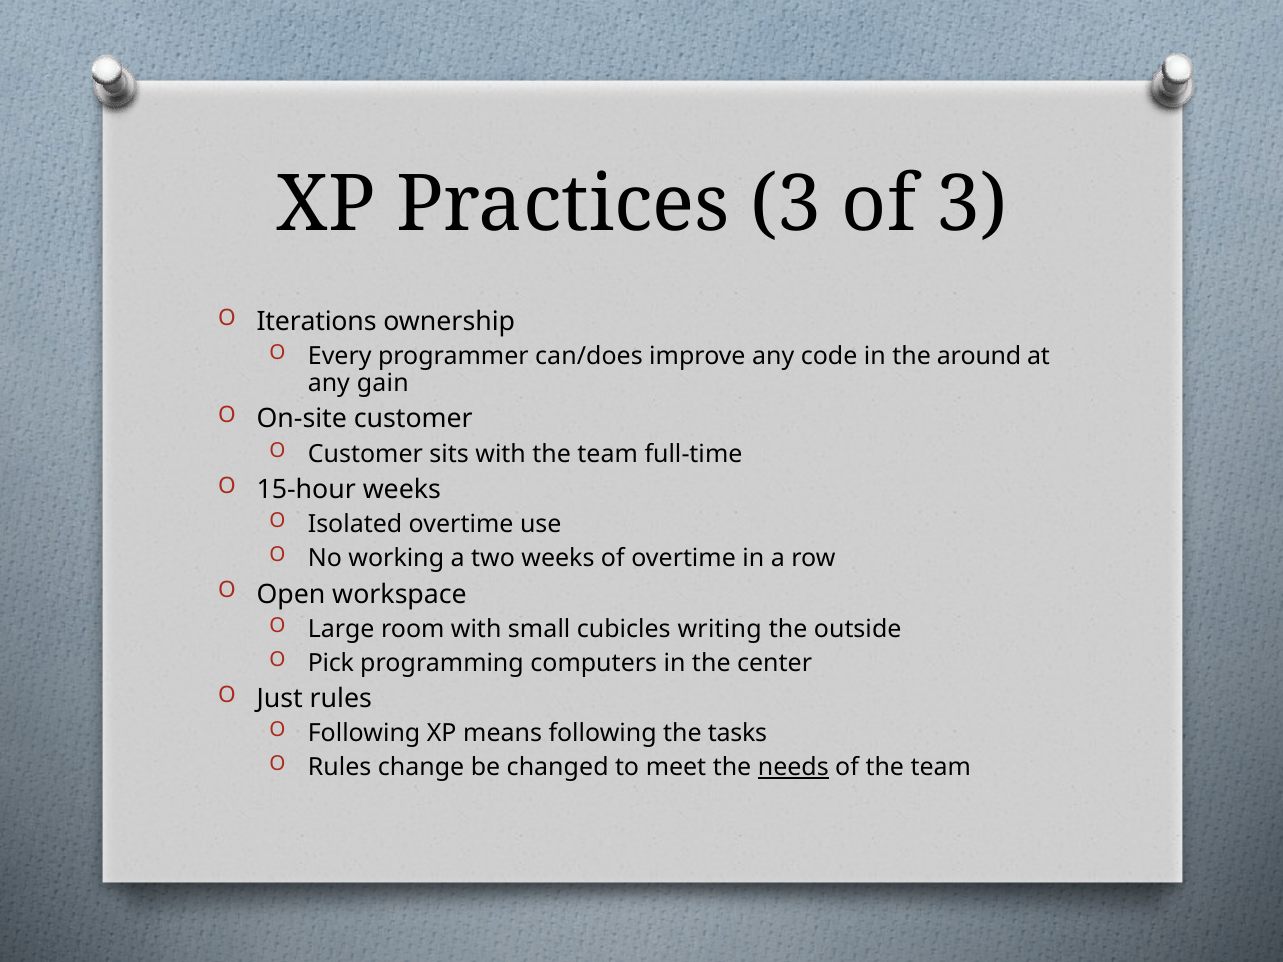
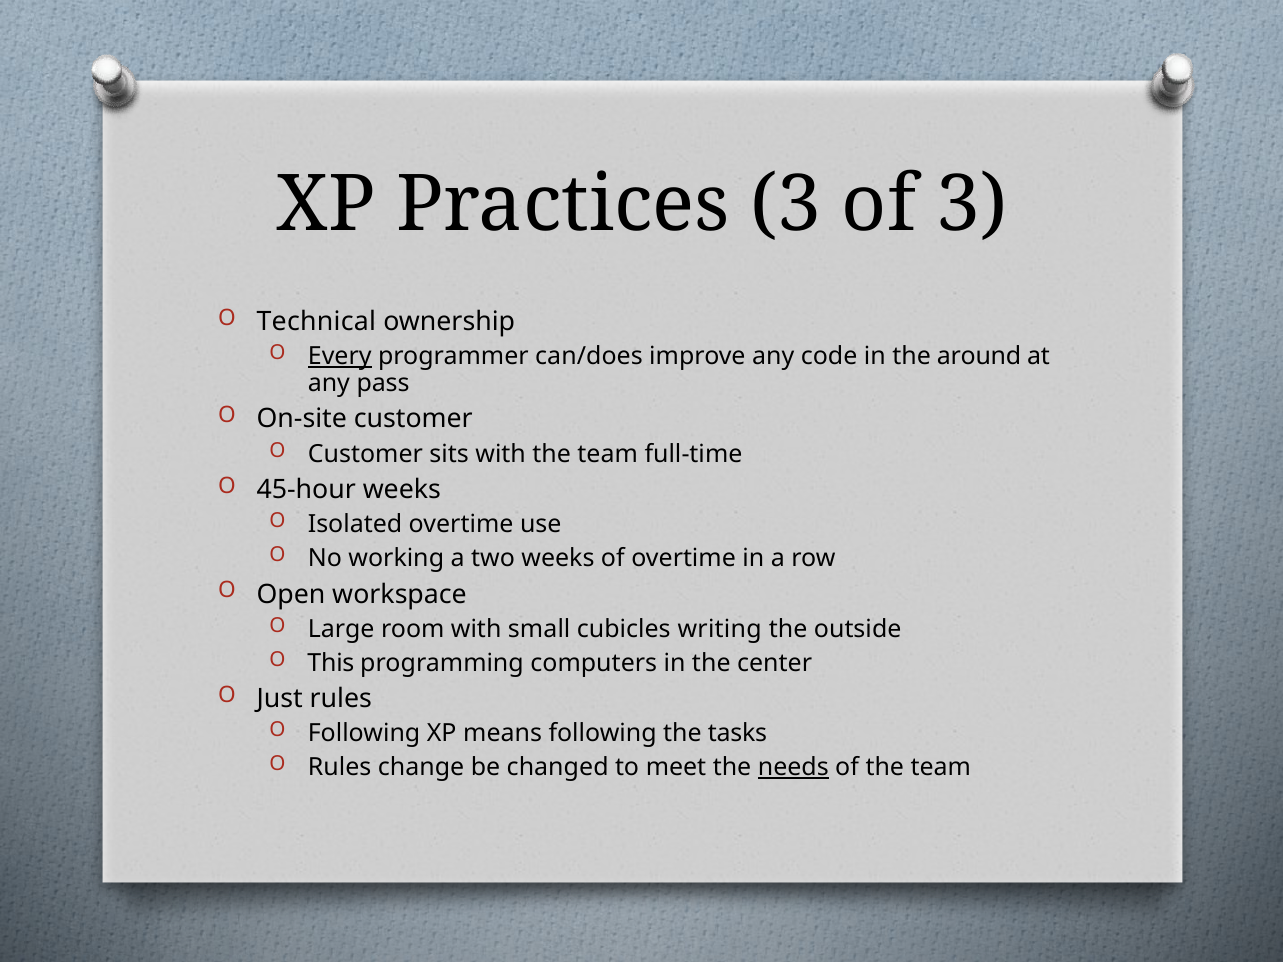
Iterations: Iterations -> Technical (316, 322)
Every underline: none -> present (340, 356)
gain: gain -> pass (383, 383)
15-hour: 15-hour -> 45-hour (306, 490)
Pick: Pick -> This (331, 663)
